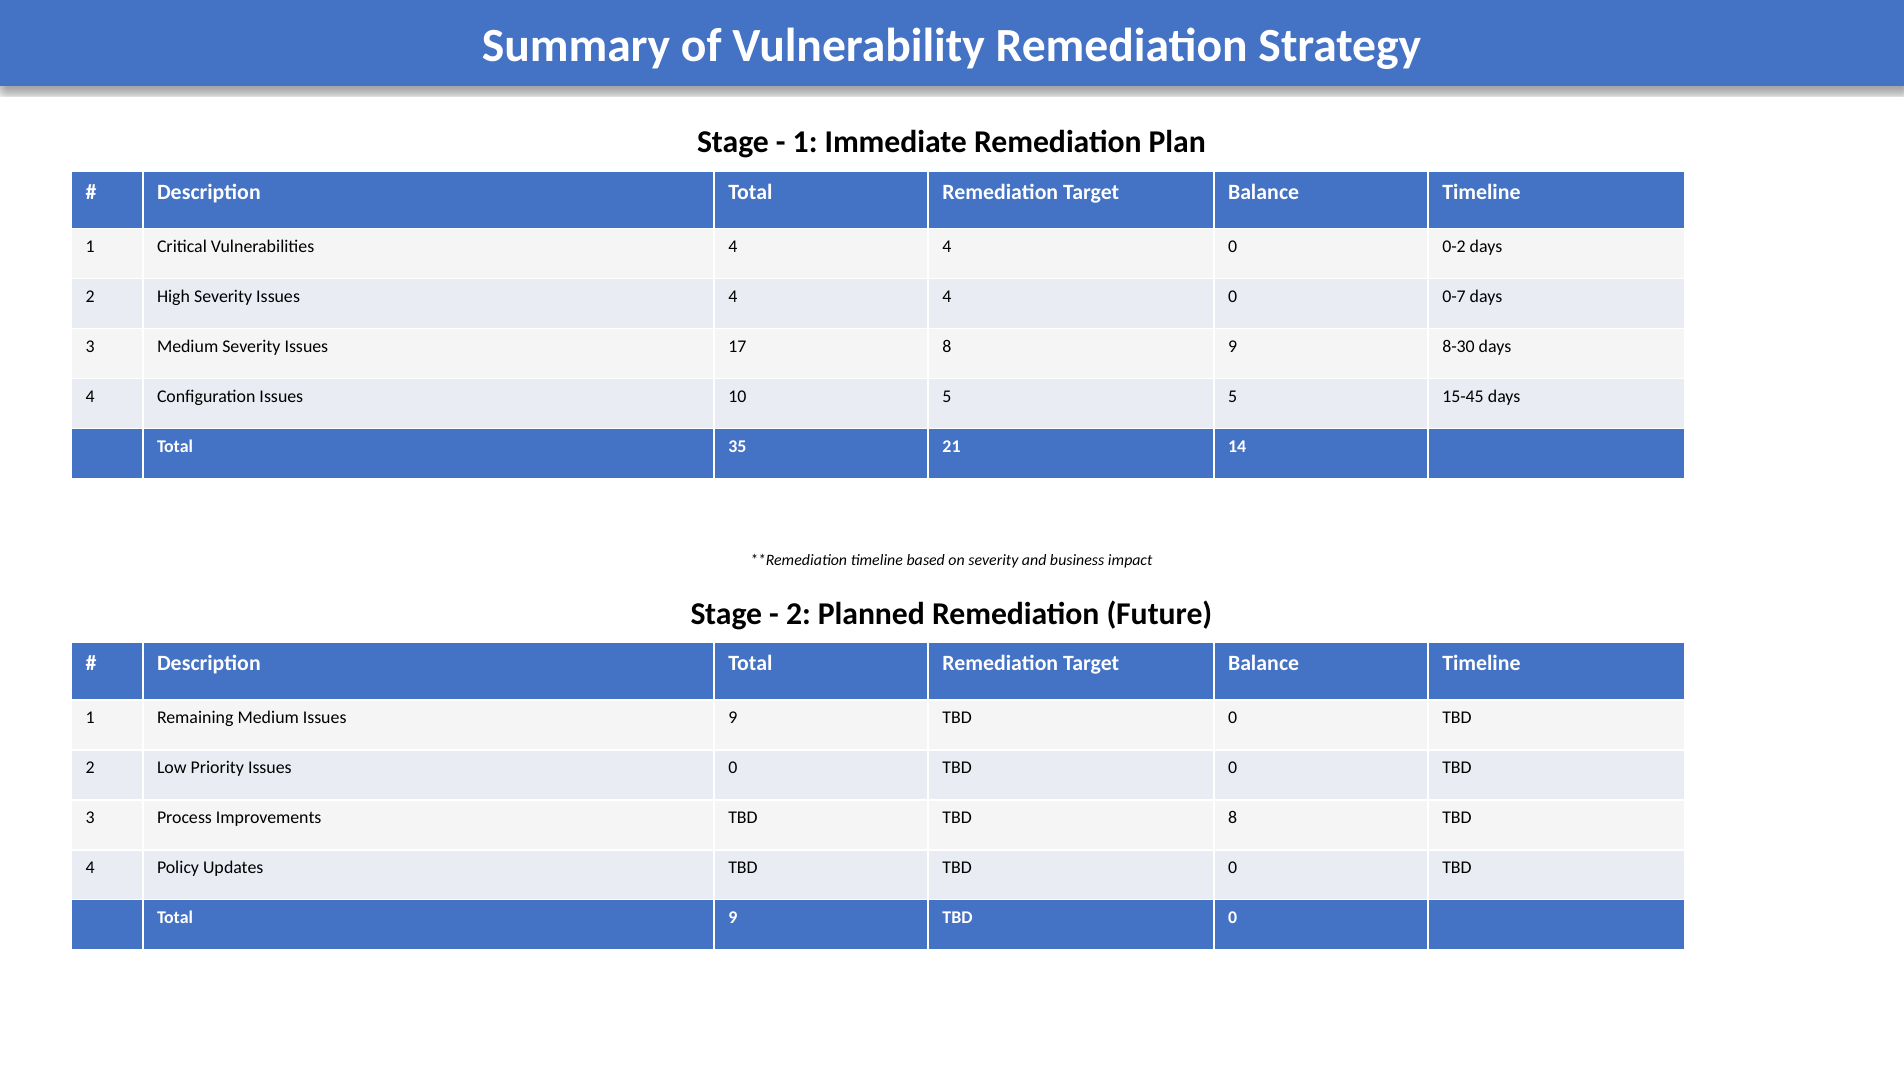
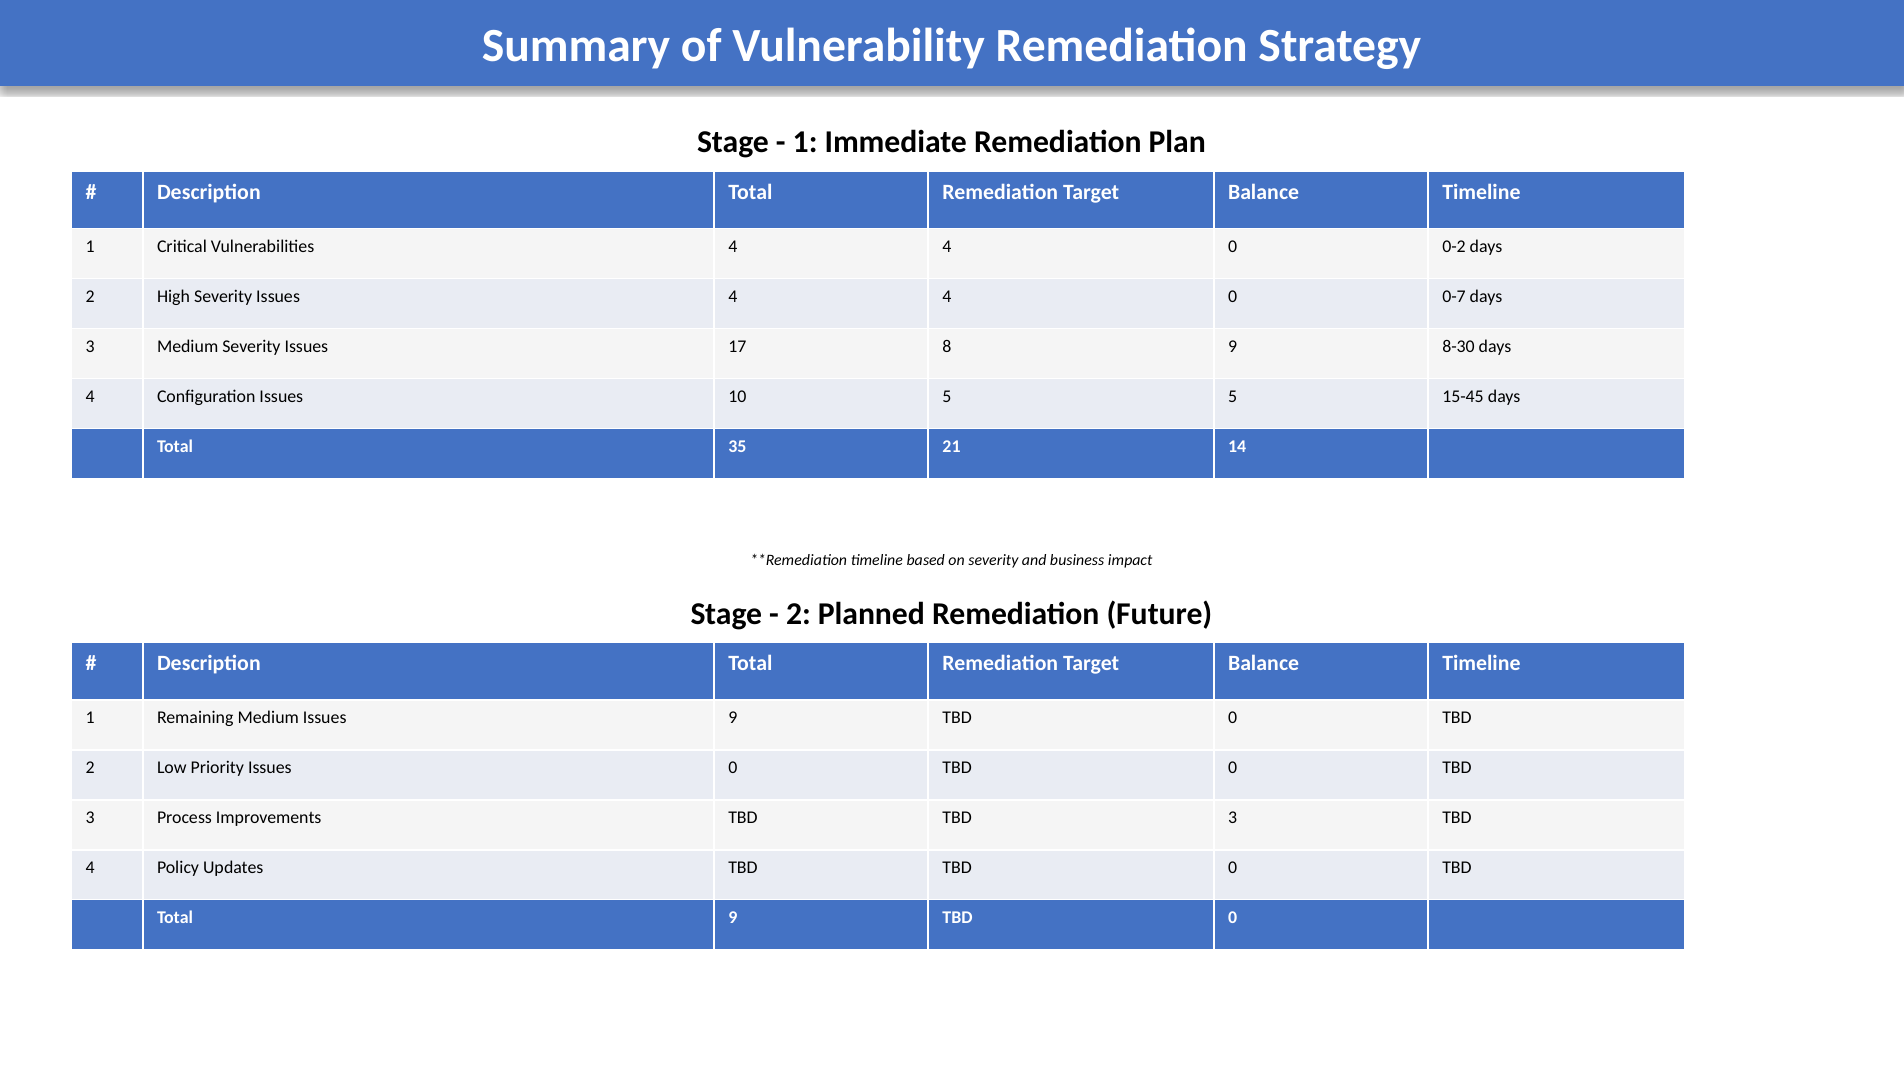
TBD TBD 8: 8 -> 3 (1233, 818)
